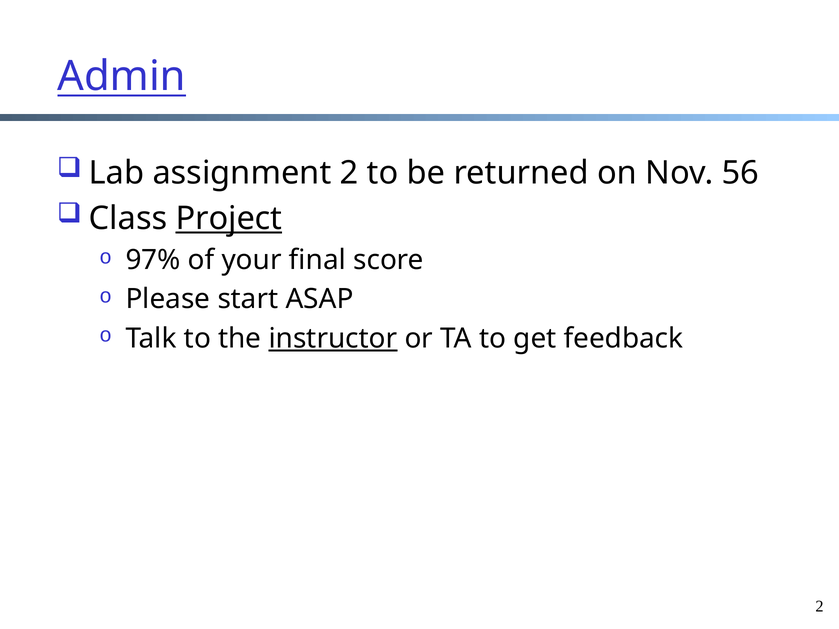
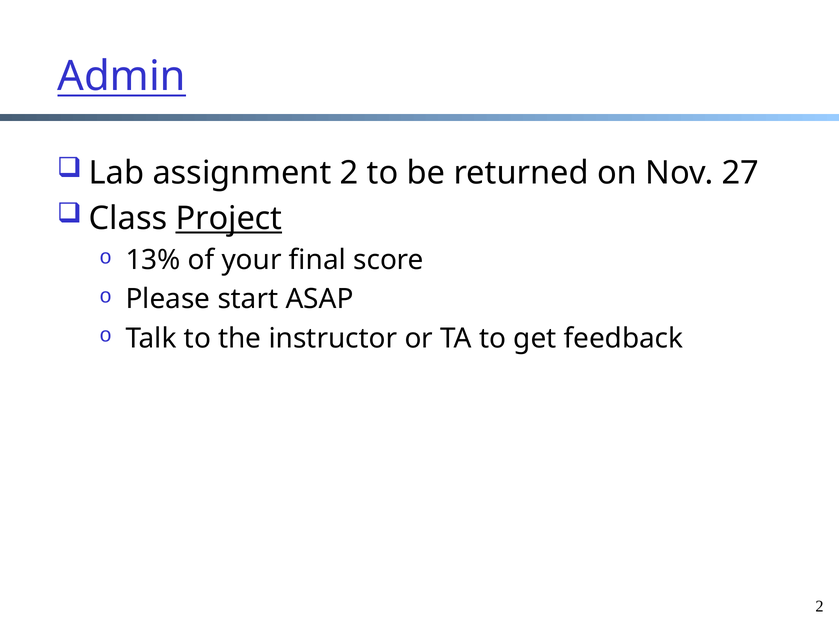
56: 56 -> 27 (740, 173)
97%: 97% -> 13% (153, 260)
instructor underline: present -> none (333, 339)
